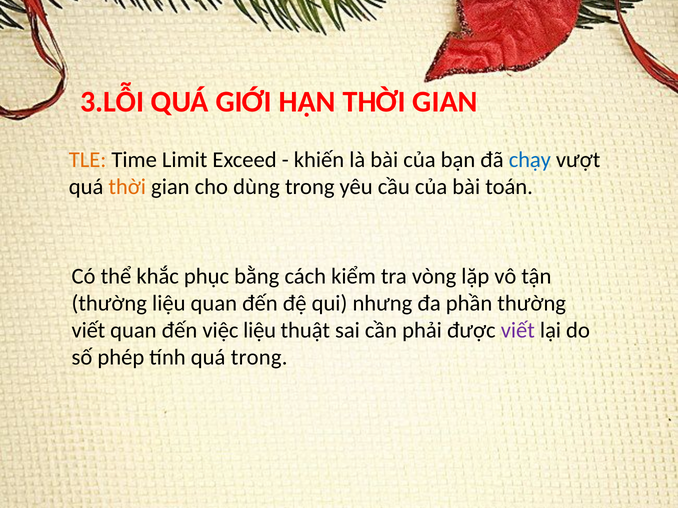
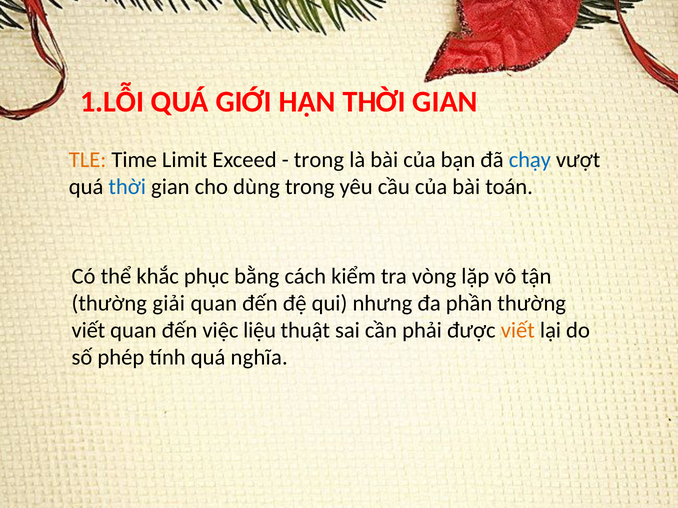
3.LỖI: 3.LỖI -> 1.LỖI (112, 102)
khiến: khiến -> trong (319, 160)
thời colour: orange -> blue (127, 187)
thường liệu: liệu -> giải (169, 304)
viết colour: purple -> orange (518, 331)
quá trong: trong -> nghĩa (259, 358)
